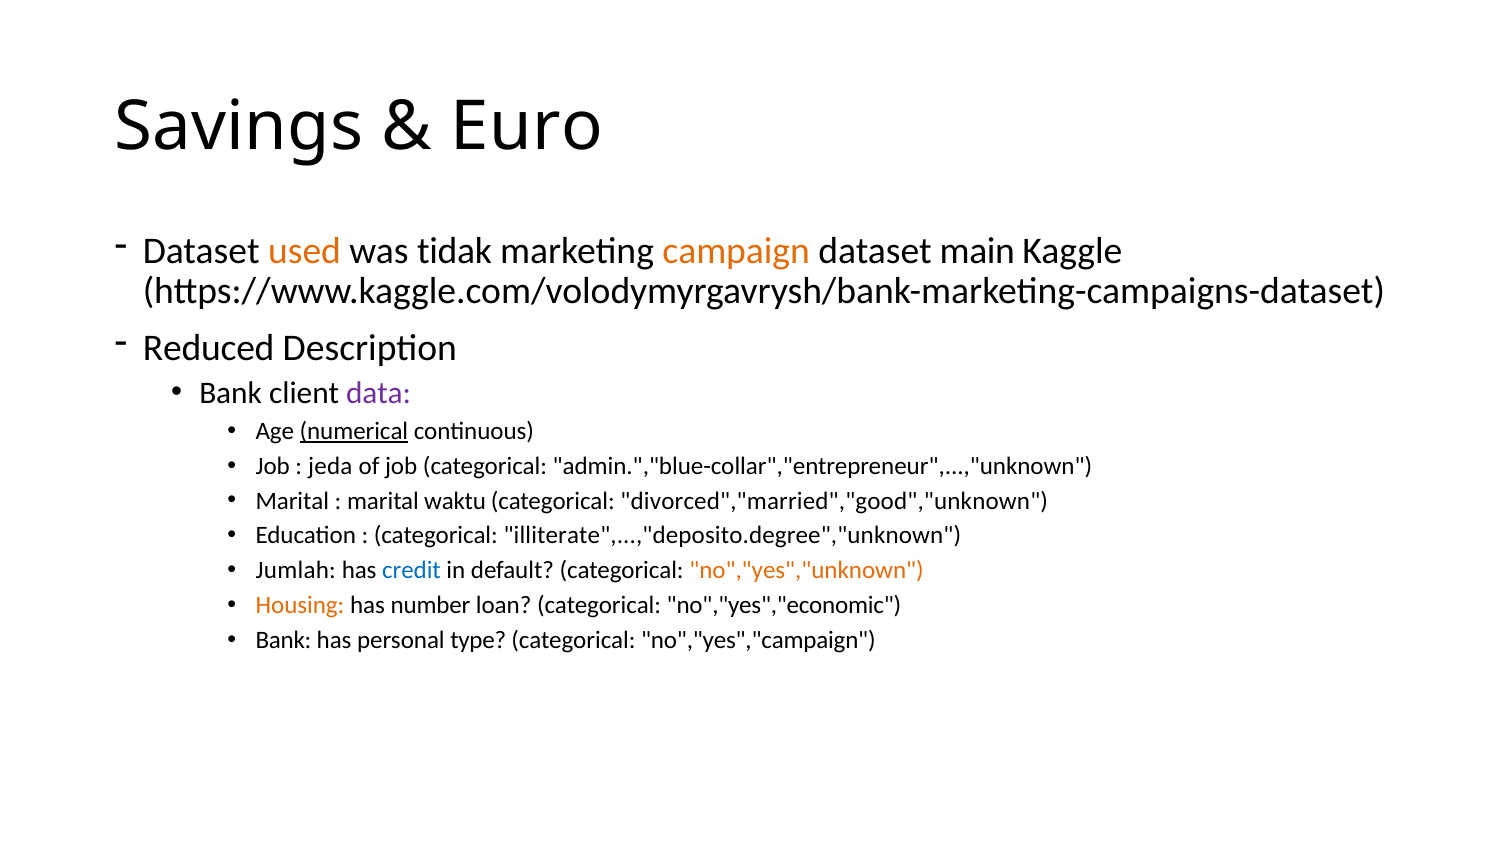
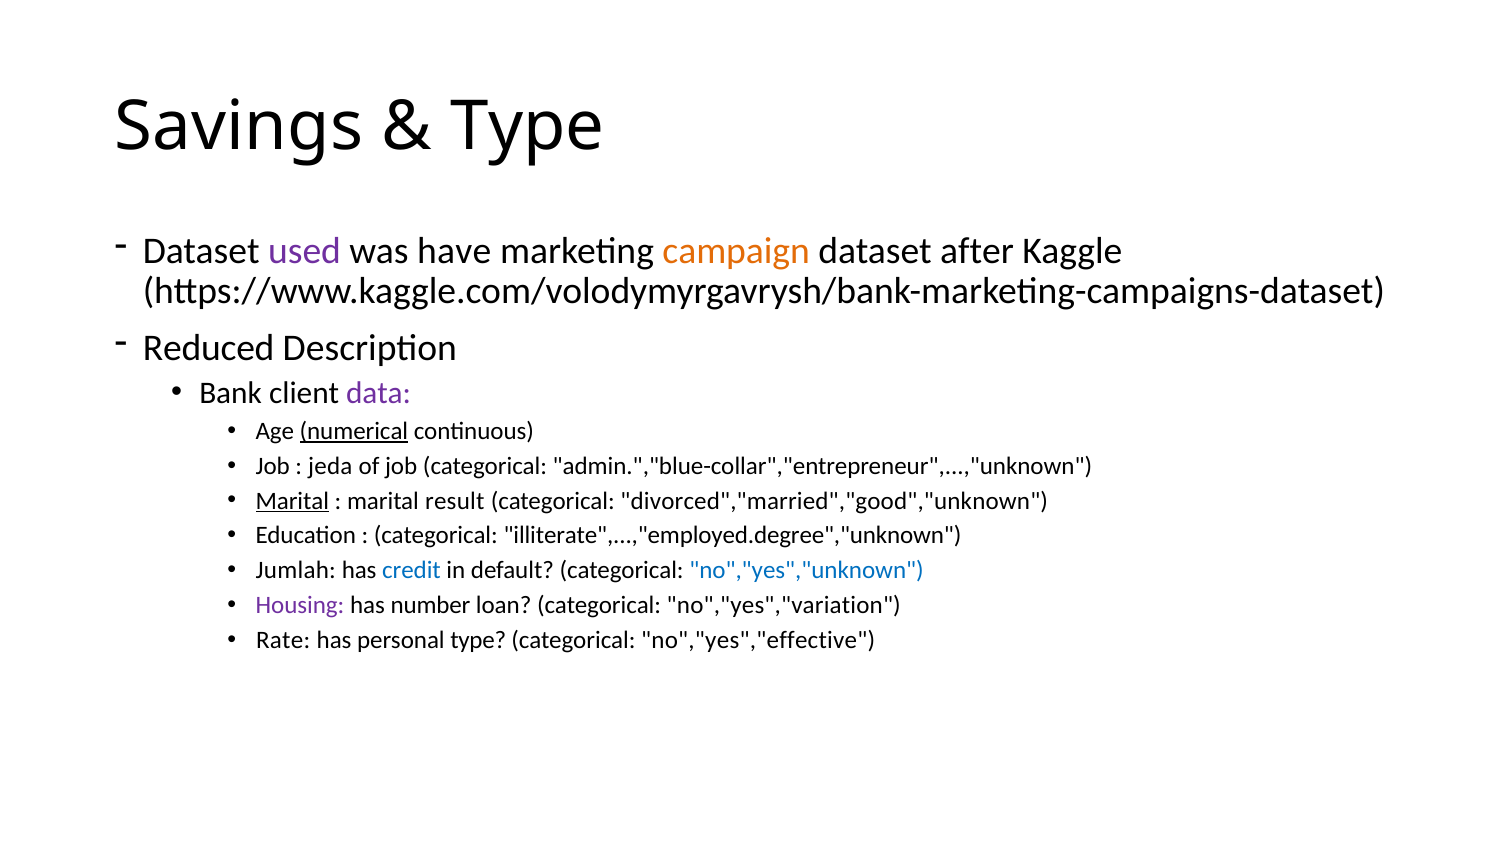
Euro: Euro -> Type (527, 126)
used colour: orange -> purple (305, 251)
tidak: tidak -> have (454, 251)
main: main -> after (977, 251)
Marital underline: none -> present (292, 501)
waktu: waktu -> result (455, 501)
illiterate",...,"deposito.degree","unknown: illiterate",...,"deposito.degree","unknown -> illiterate",...,"employed.degree","unknown (732, 536)
no","yes","unknown colour: orange -> blue (807, 570)
Housing colour: orange -> purple (300, 605)
no","yes","economic: no","yes","economic -> no","yes","variation (784, 605)
Bank: Bank -> Rate (283, 640)
no","yes","campaign: no","yes","campaign -> no","yes","effective (758, 640)
